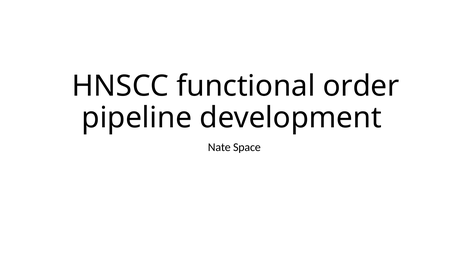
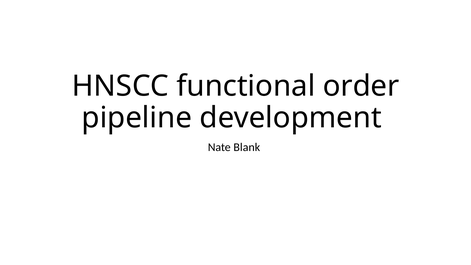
Space: Space -> Blank (247, 147)
